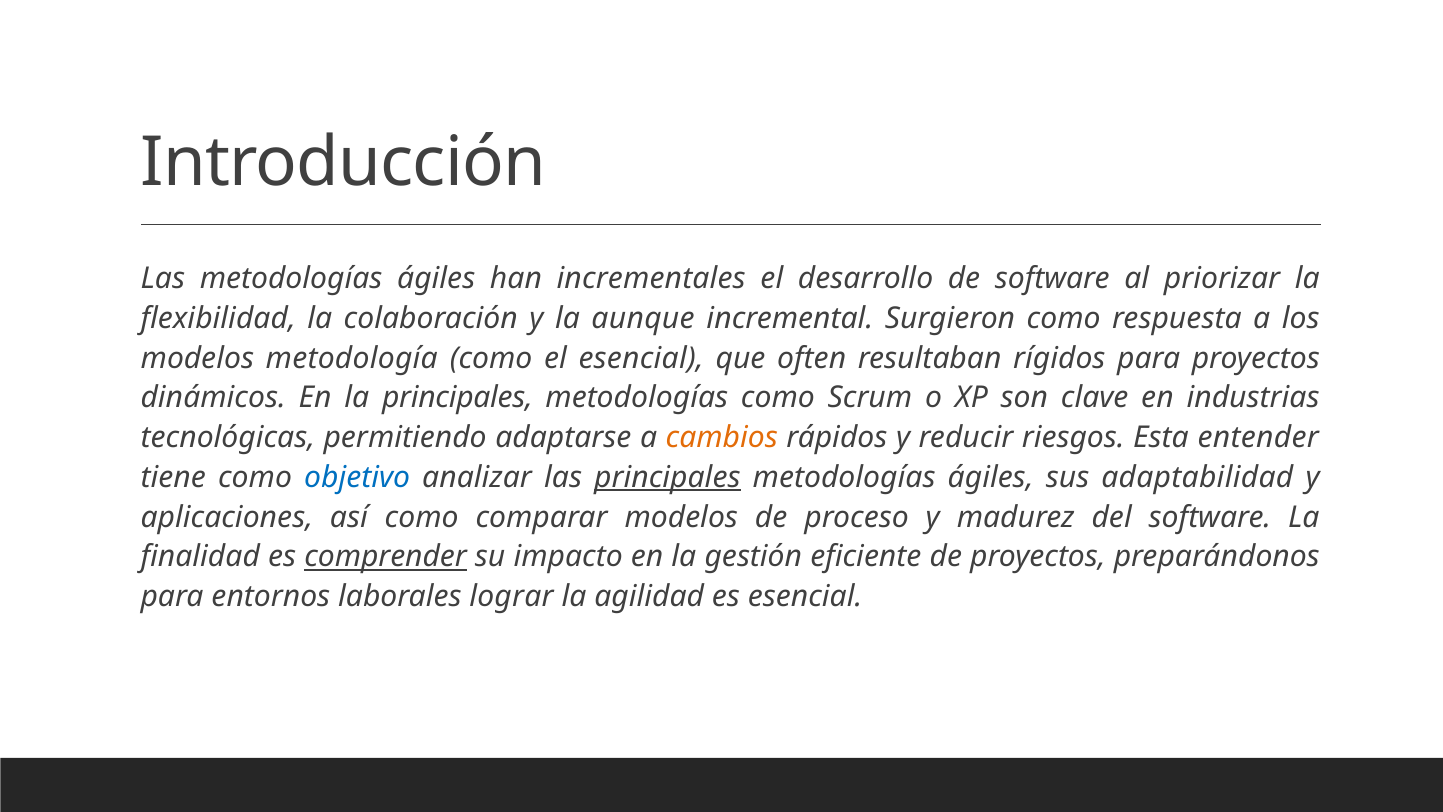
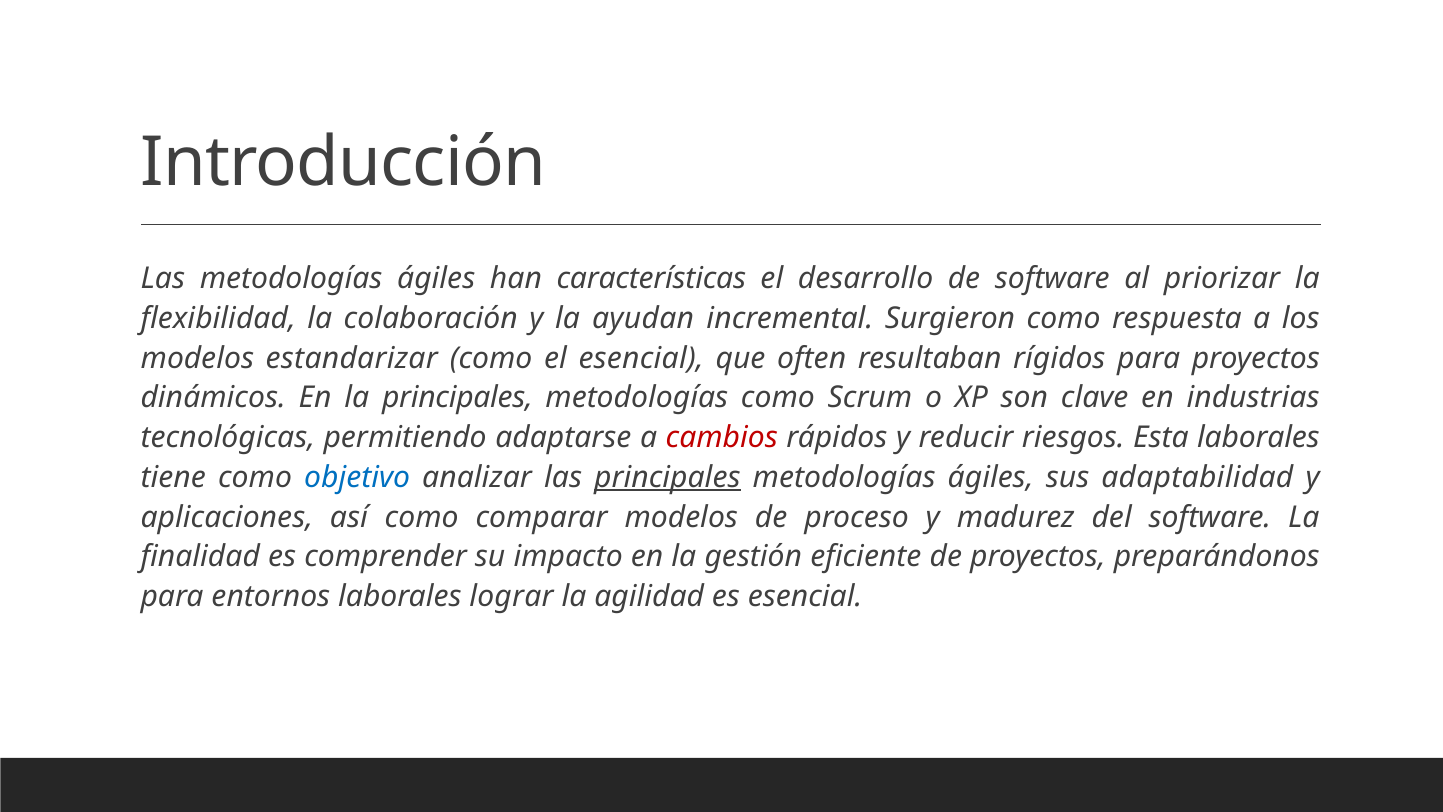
incrementales: incrementales -> características (651, 279)
aunque: aunque -> ayudan (643, 318)
metodología: metodología -> estandarizar (352, 358)
cambios colour: orange -> red (722, 438)
Esta entender: entender -> laborales (1258, 438)
comprender underline: present -> none (386, 557)
